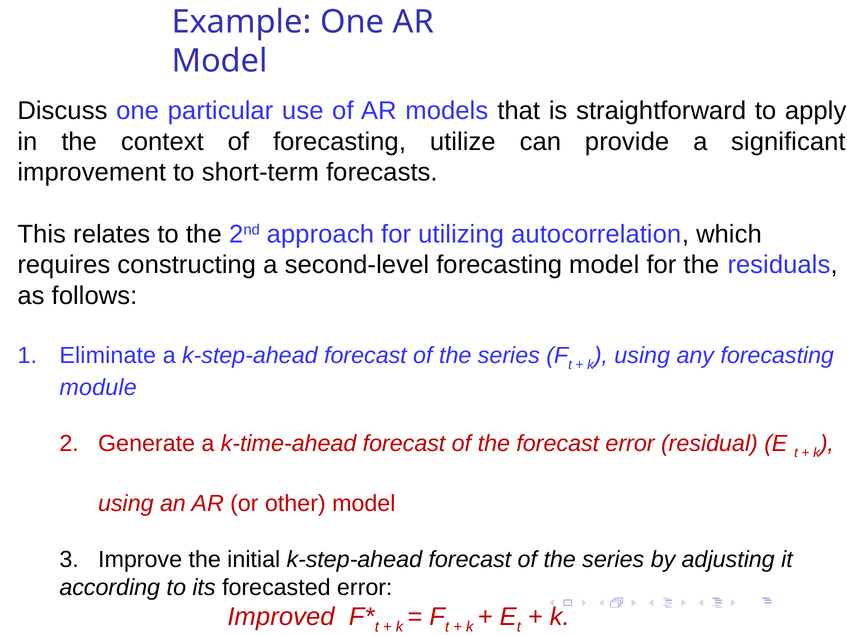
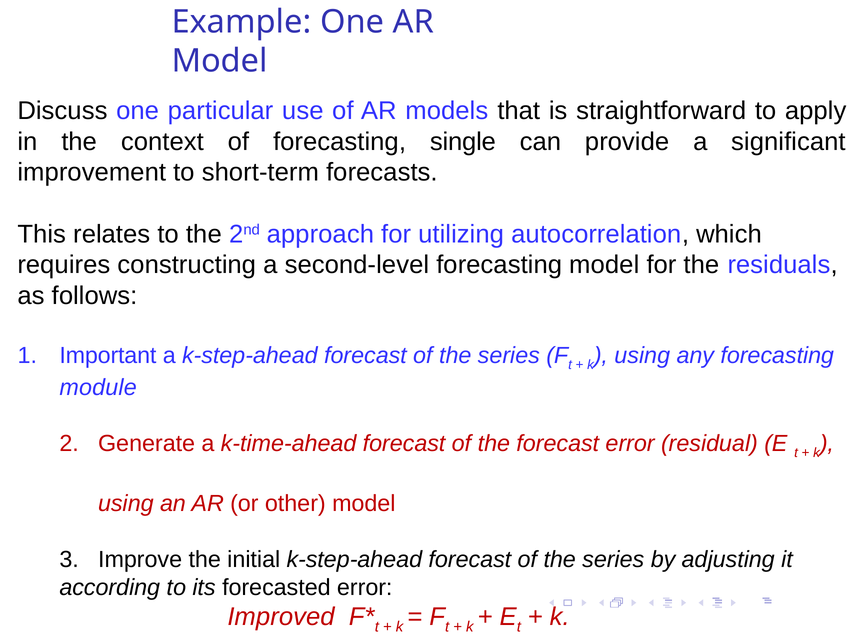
utilize: utilize -> single (463, 142)
Eliminate: Eliminate -> Important (108, 356)
